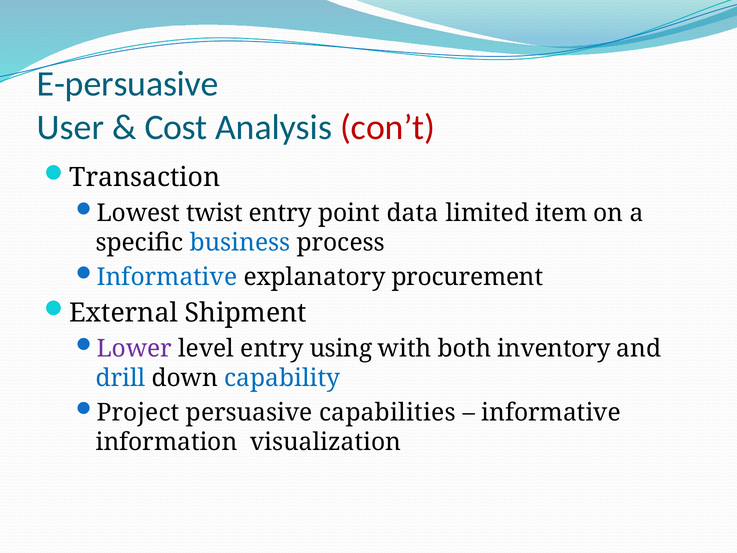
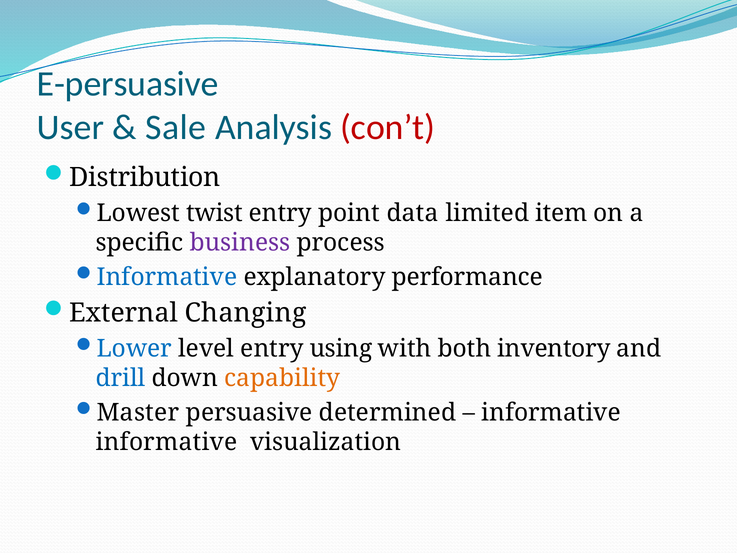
Cost: Cost -> Sale (176, 127)
Transaction: Transaction -> Distribution (145, 177)
business colour: blue -> purple (240, 242)
procurement: procurement -> performance (467, 277)
Shipment: Shipment -> Changing (246, 313)
Lower colour: purple -> blue (134, 348)
capability colour: blue -> orange (282, 378)
Project: Project -> Master (138, 412)
capabilities: capabilities -> determined (388, 412)
information: information -> informative (166, 442)
